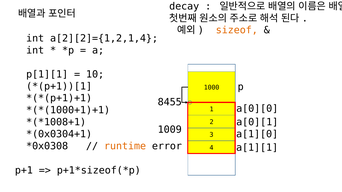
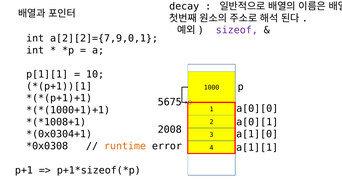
sizeof colour: orange -> purple (237, 30)
a[2][2]={1,2,1,4: a[2][2]={1,2,1,4 -> a[2][2]={7,9,0,1 (104, 38)
8455: 8455 -> 5675 (170, 102)
1009: 1009 -> 2008 (170, 130)
